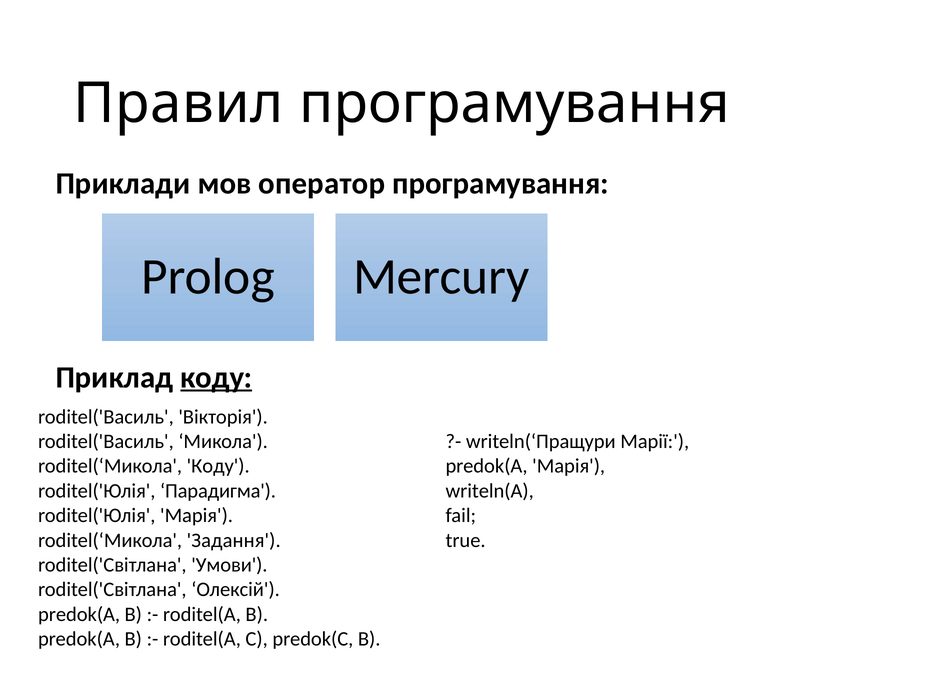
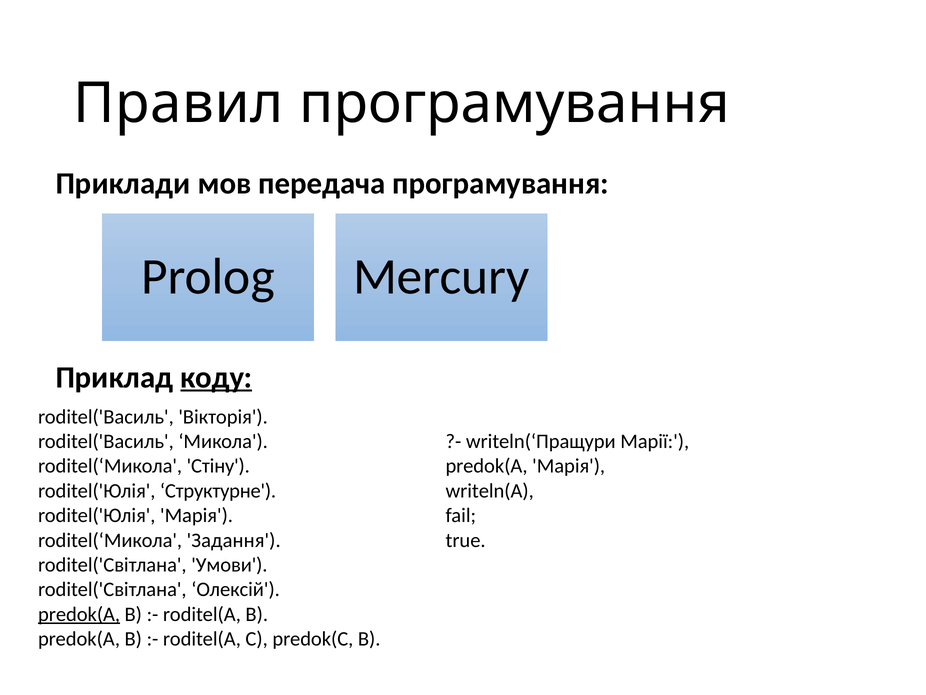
оператор: оператор -> передача (322, 183)
roditel(‘Микола Коду: Коду -> Стіну (218, 466)
Парадигма: Парадигма -> Структурне (218, 491)
predok(A underline: none -> present (79, 614)
